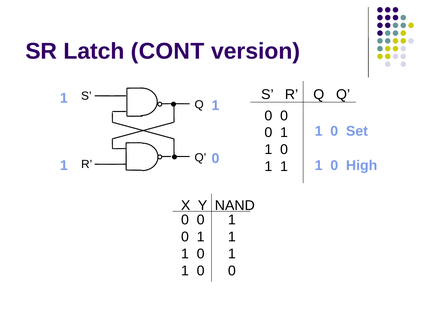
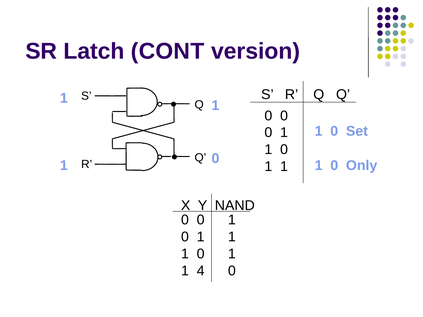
High: High -> Only (362, 166)
0: 0 -> 4 (201, 271)
